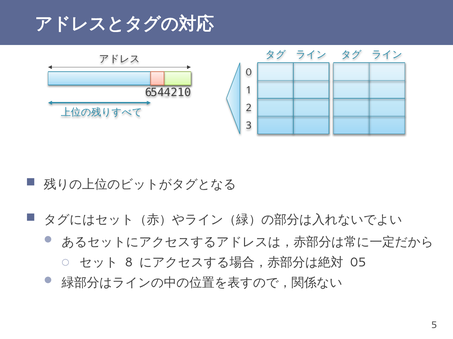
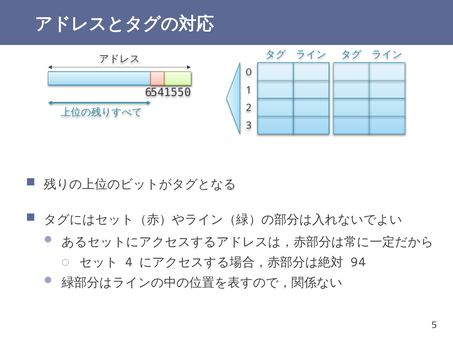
4210: 4210 -> 1550 (177, 93)
8: 8 -> 4 (129, 263)
05: 05 -> 94 (358, 263)
